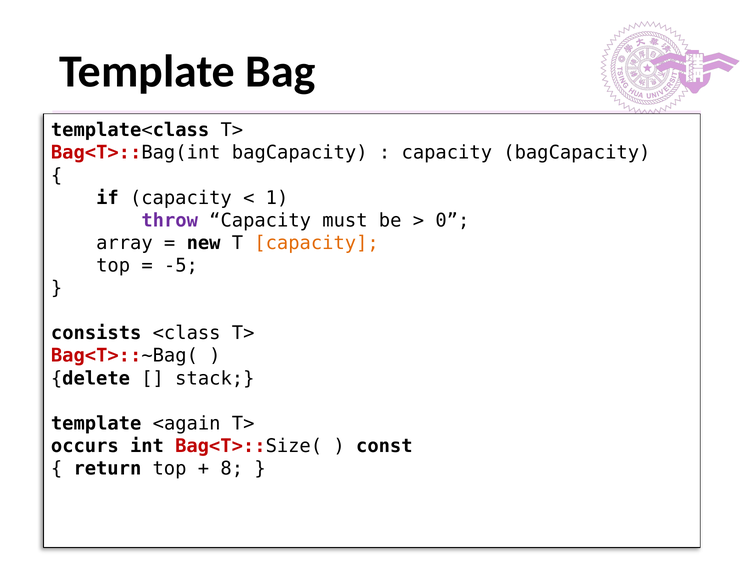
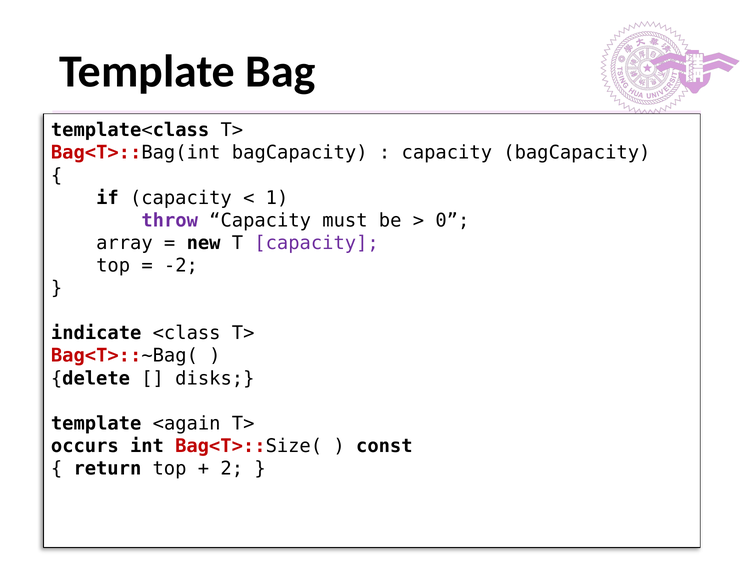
capacity colour: orange -> purple (317, 243)
-5: -5 -> -2 (181, 266)
consists: consists -> indicate (96, 333)
stack: stack -> disks (215, 378)
8: 8 -> 2 (232, 469)
